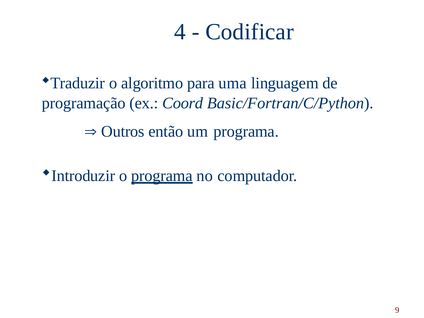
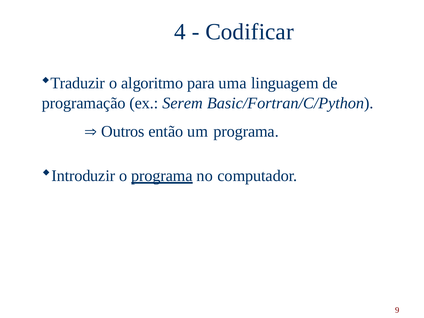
Coord: Coord -> Serem (183, 103)
